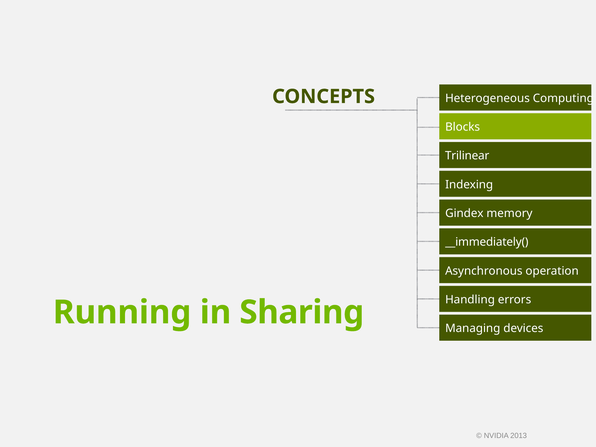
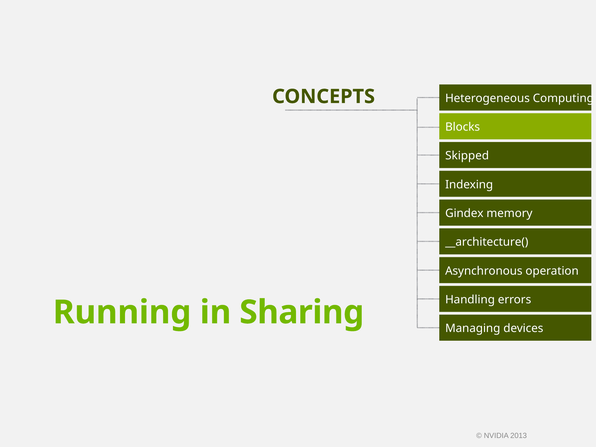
Trilinear: Trilinear -> Skipped (467, 156)
__immediately(: __immediately( -> __architecture( (487, 242)
